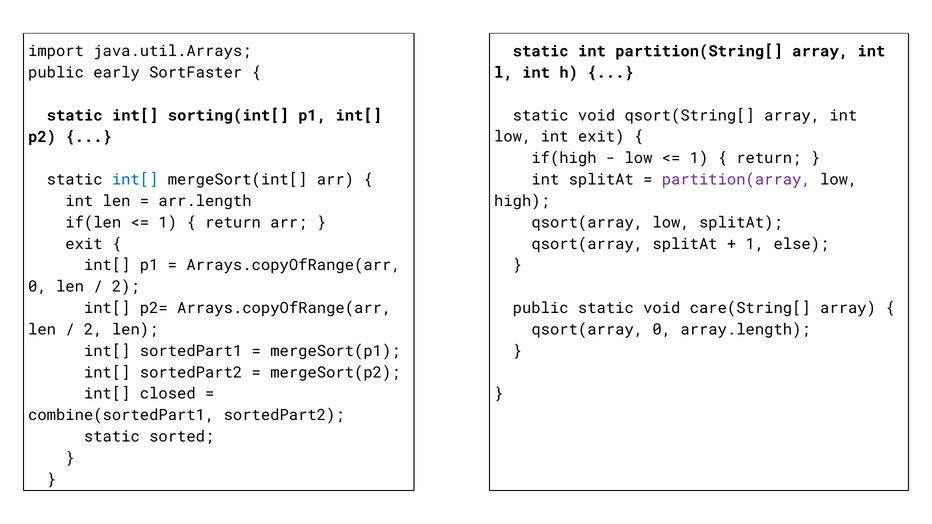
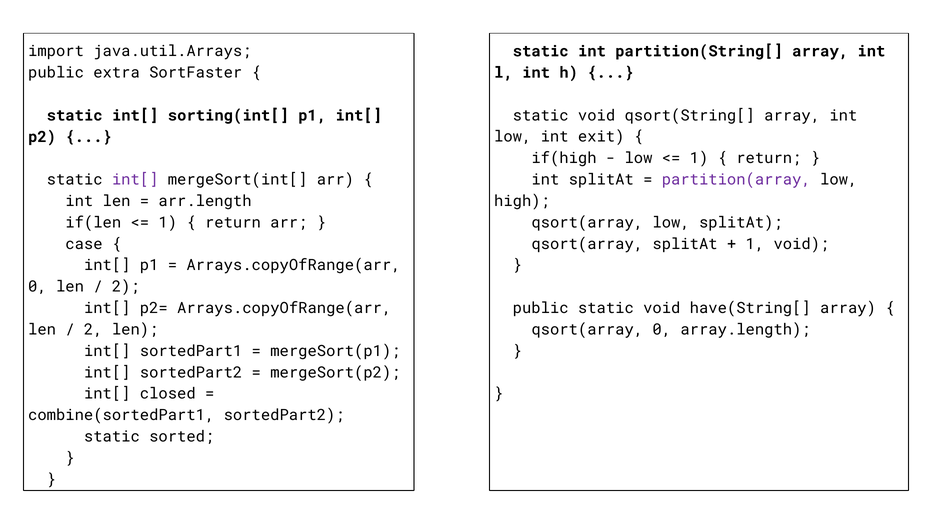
early: early -> extra (117, 73)
int[ colour: blue -> purple (135, 180)
exit: exit -> case (84, 244)
1 else: else -> void (801, 244)
care(String[: care(String[ -> have(String[ (750, 308)
